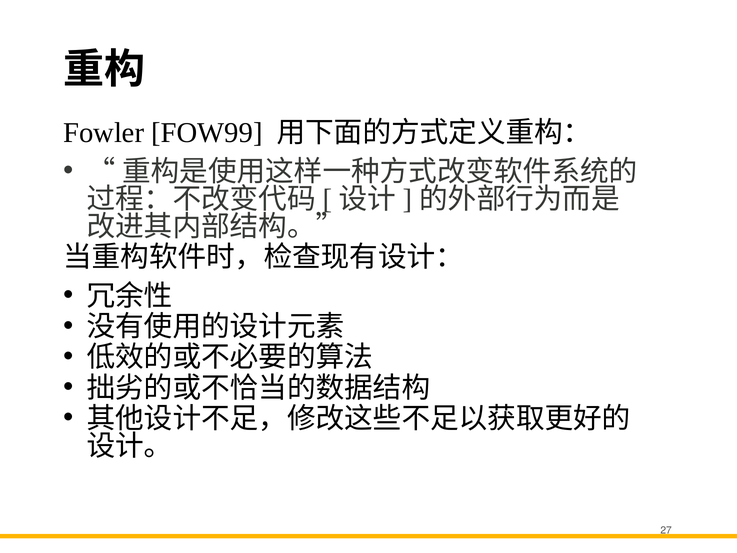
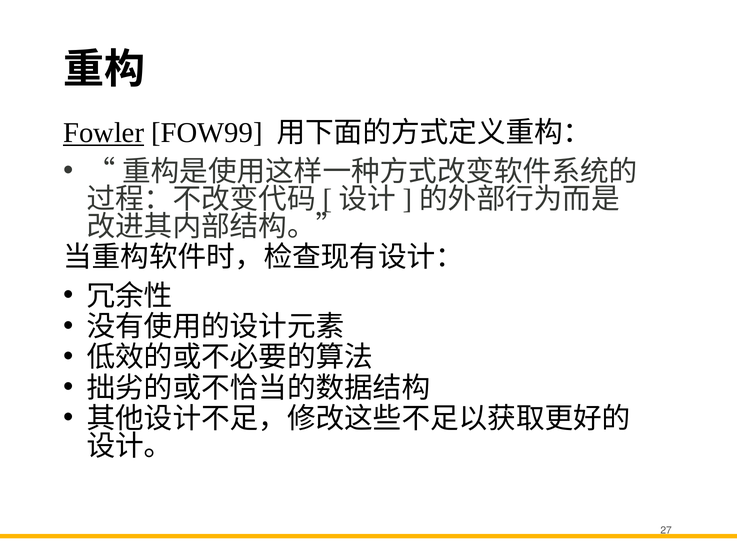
Fowler underline: none -> present (104, 133)
